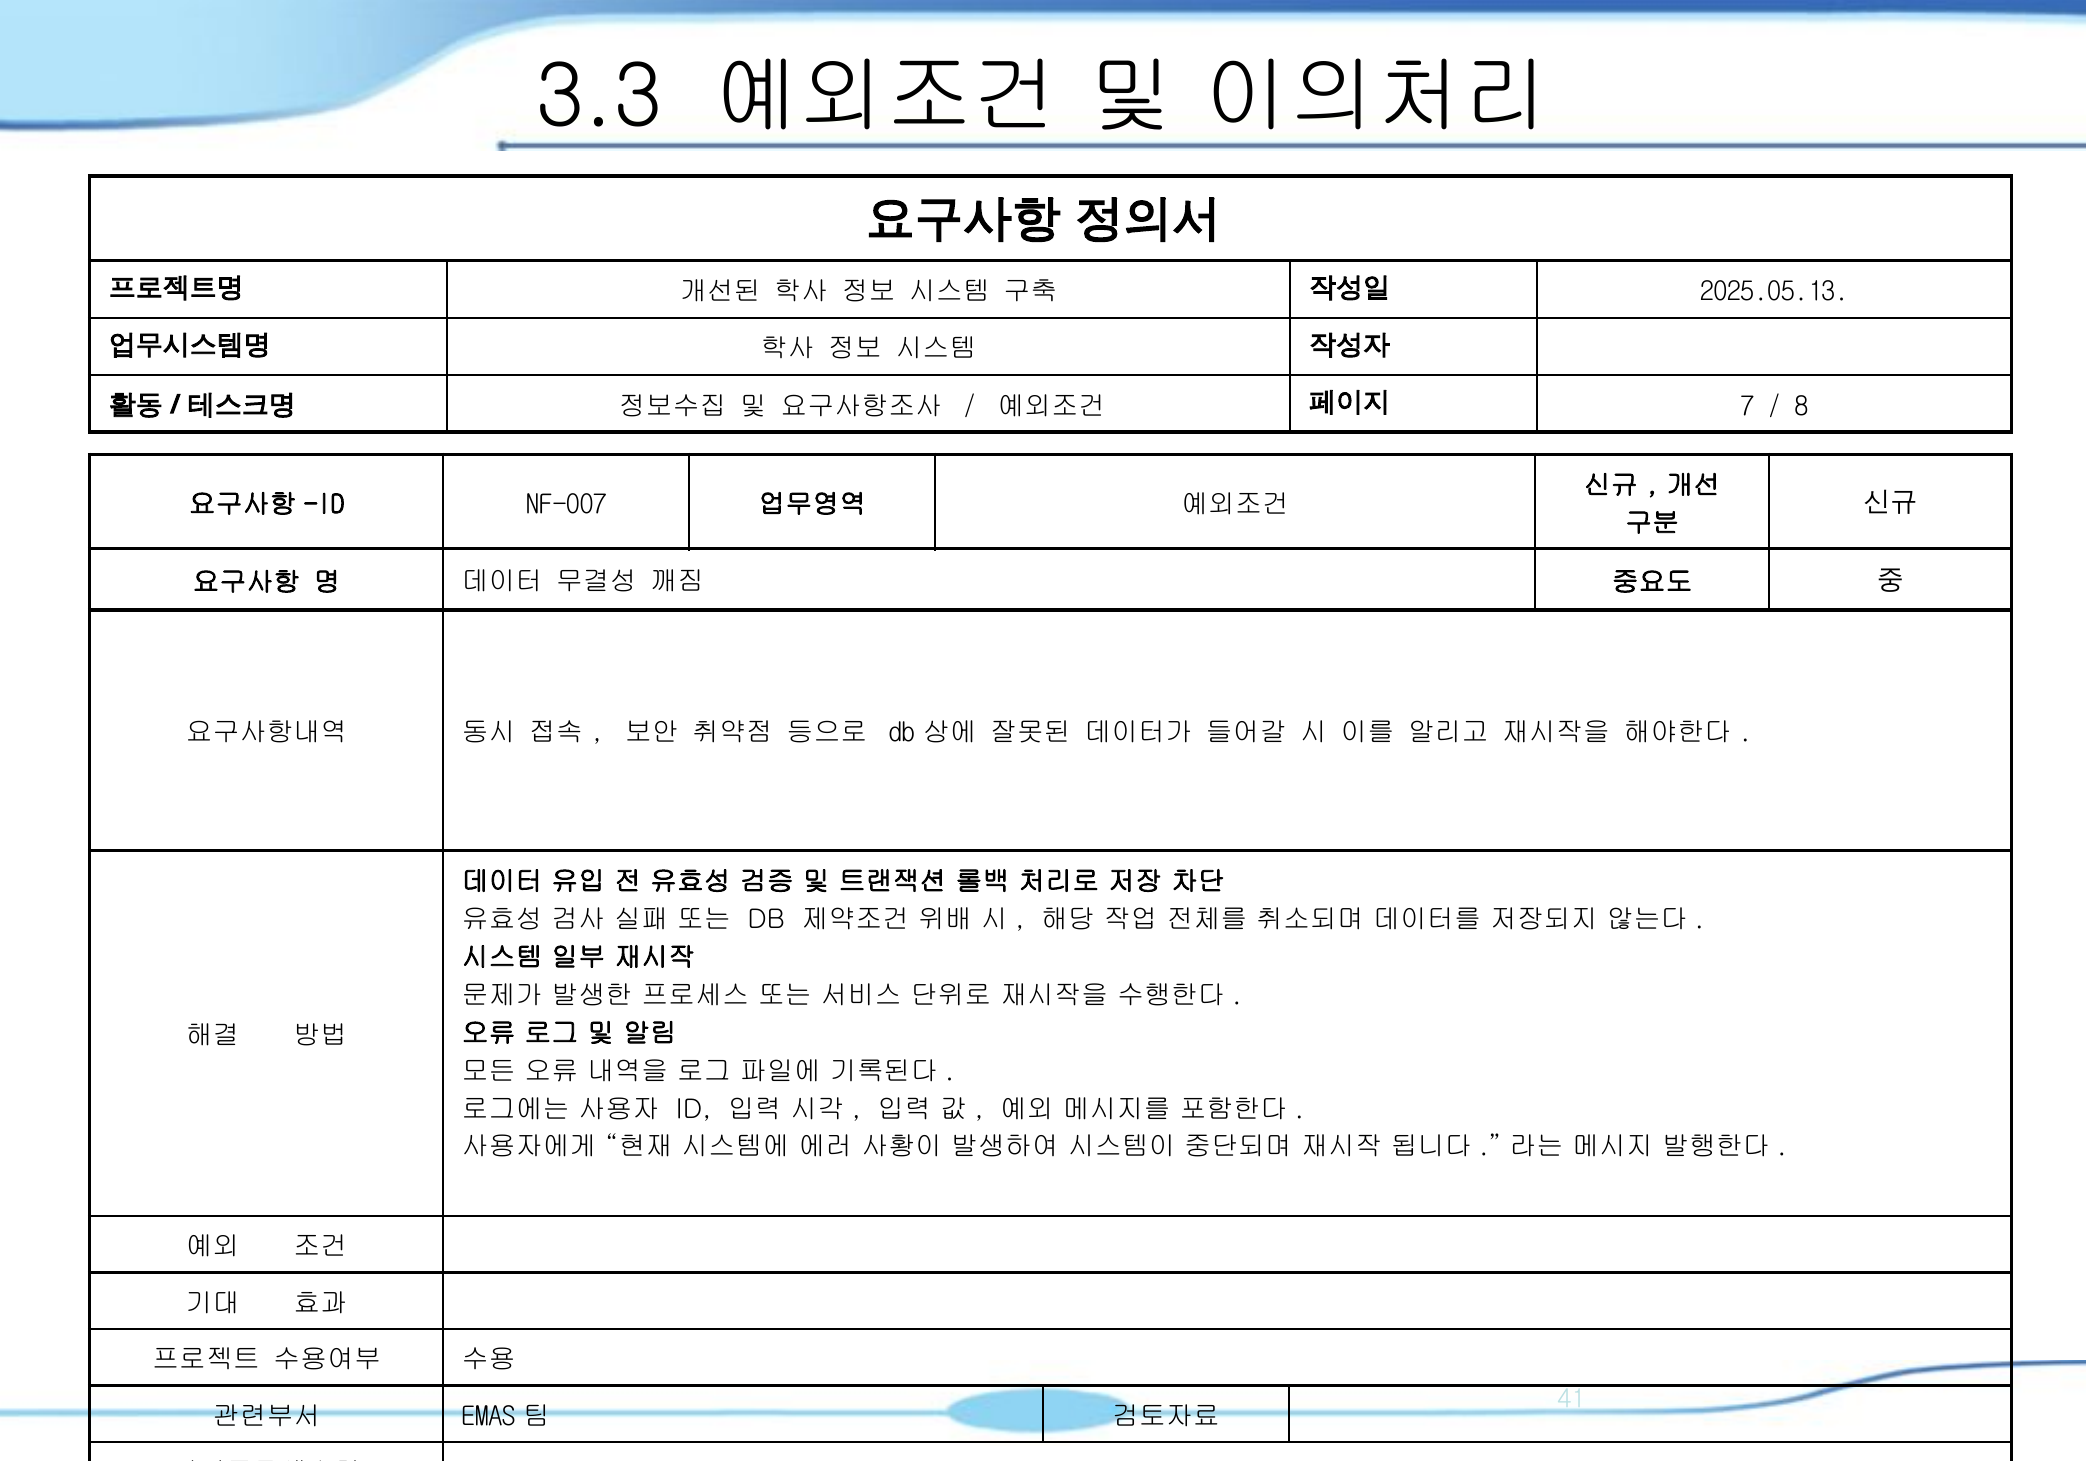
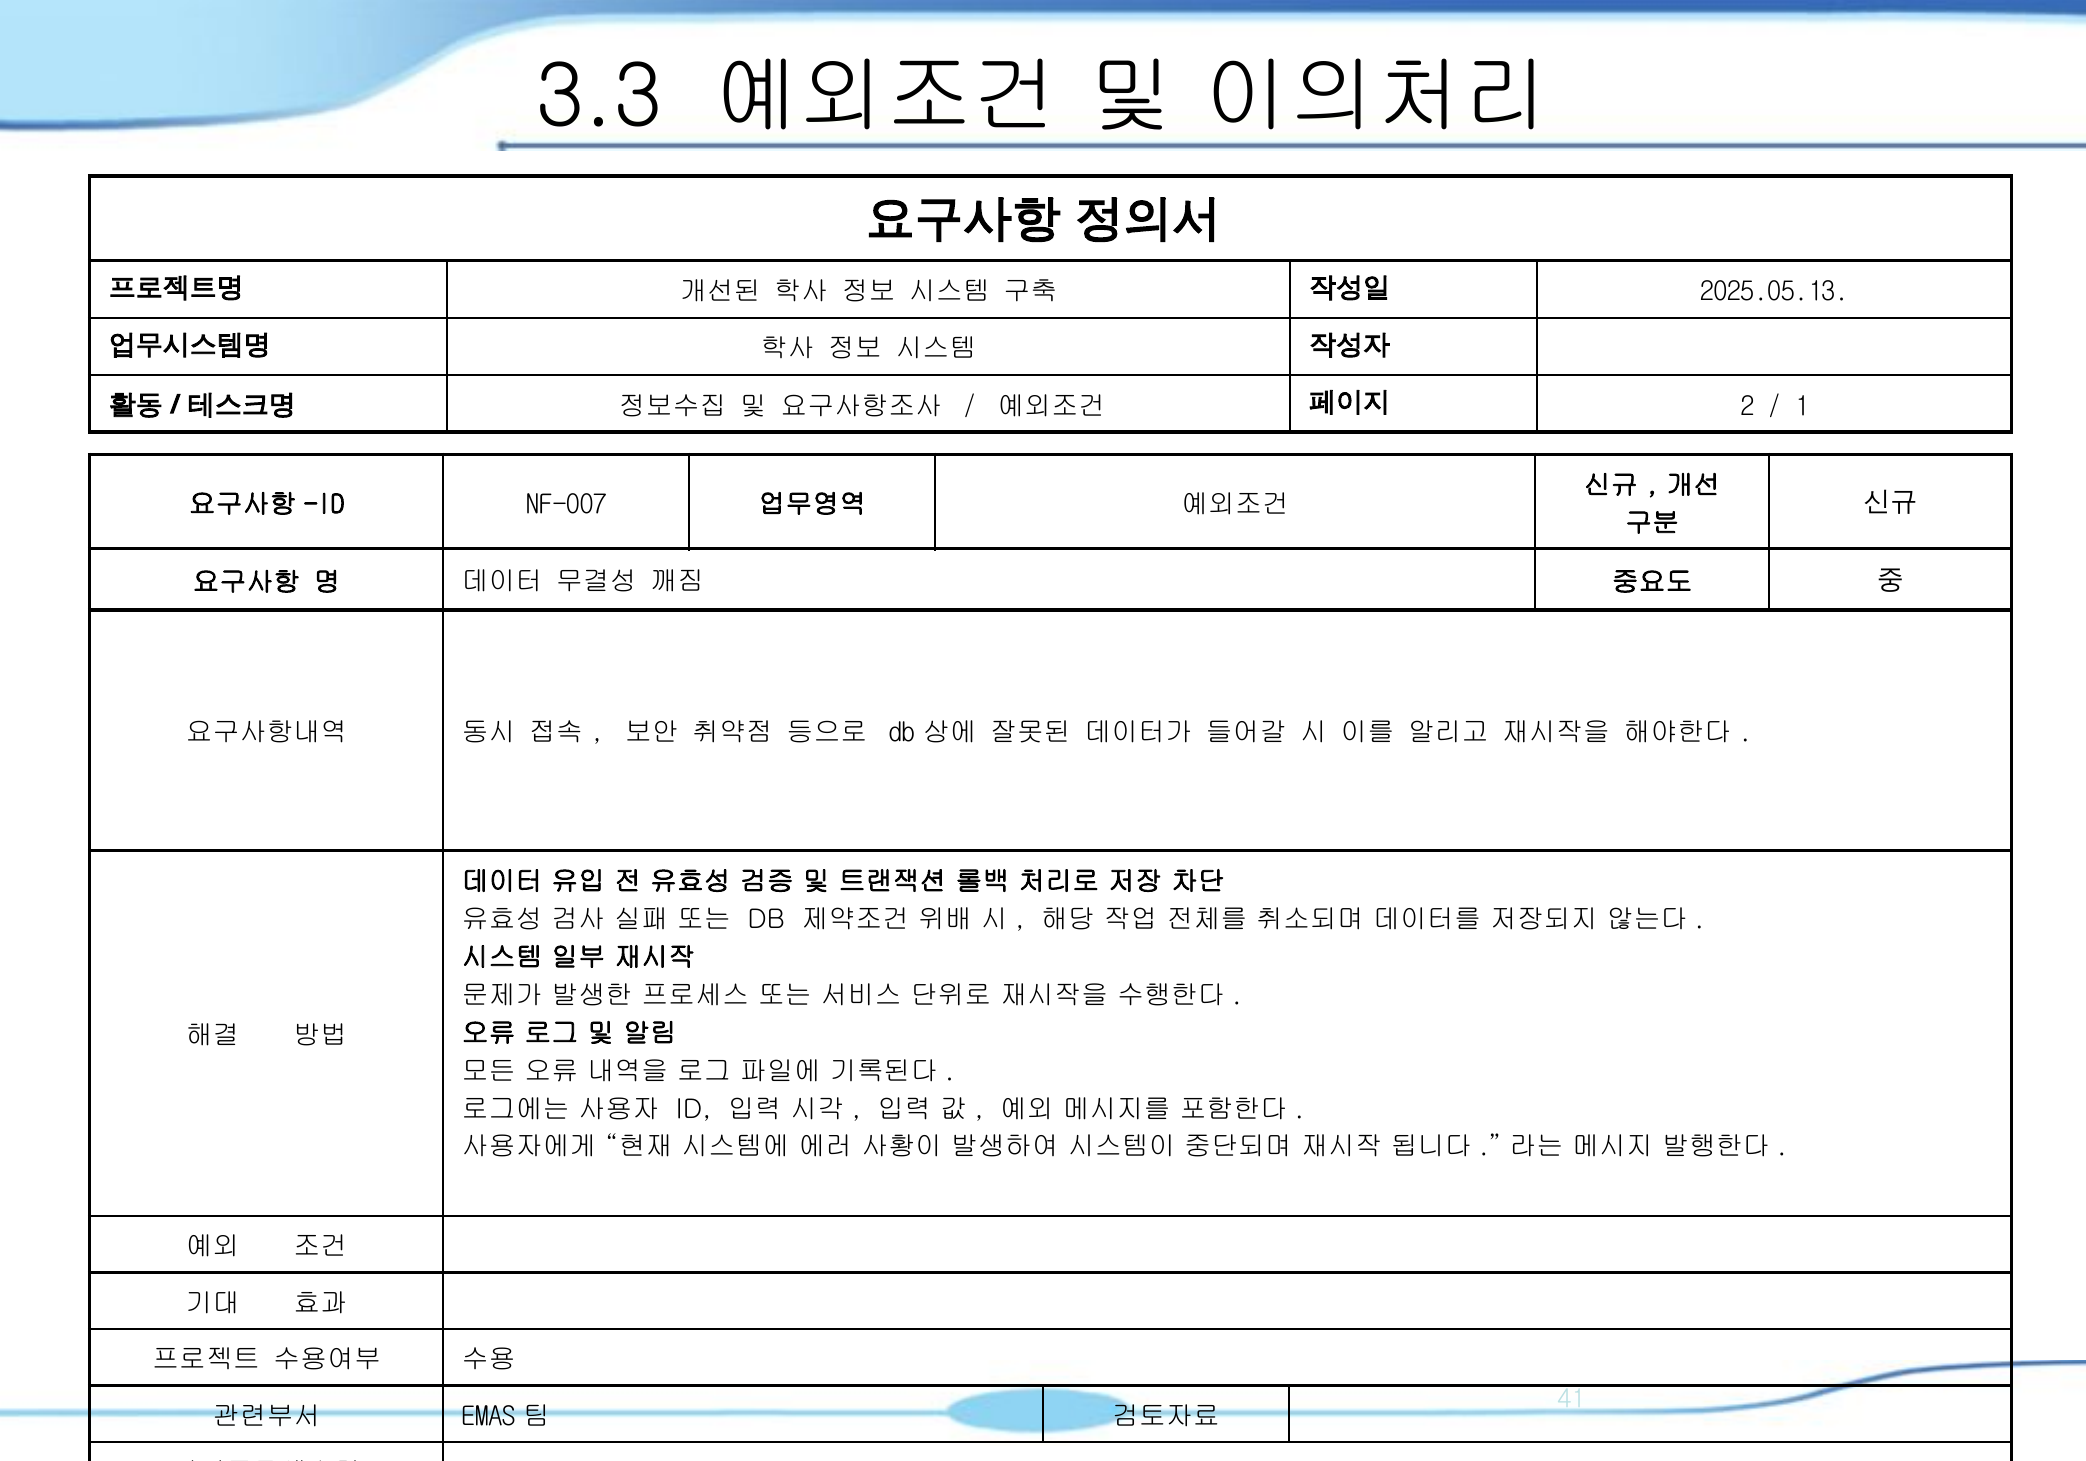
7: 7 -> 2 (1747, 406)
8: 8 -> 1 (1801, 406)
